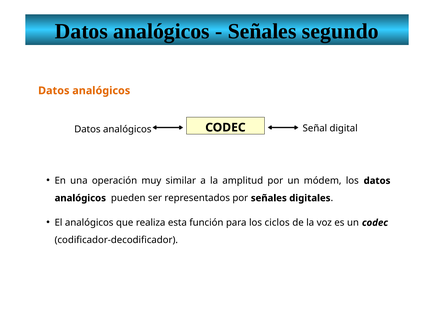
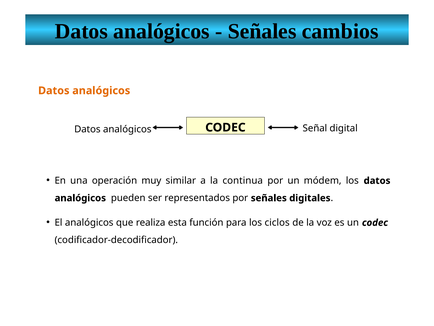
segundo: segundo -> cambios (340, 31)
amplitud: amplitud -> continua (243, 180)
